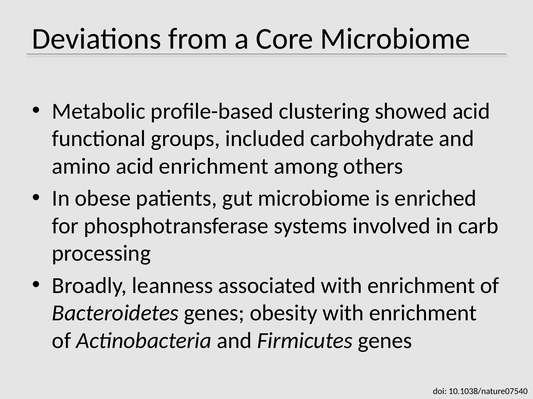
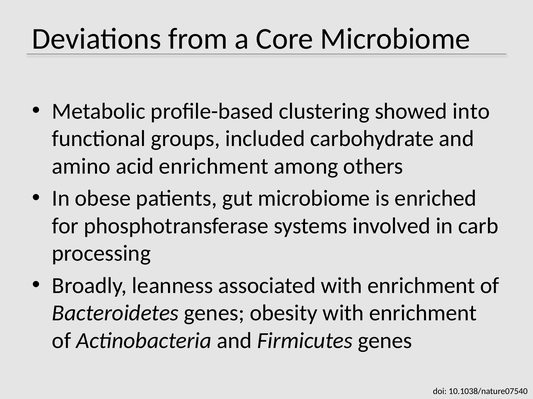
showed acid: acid -> into (471, 111)
